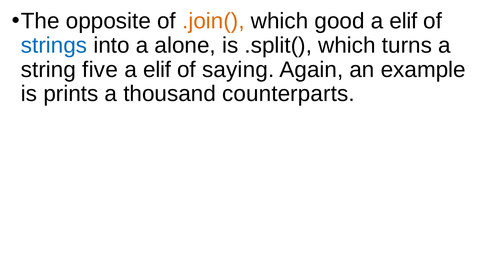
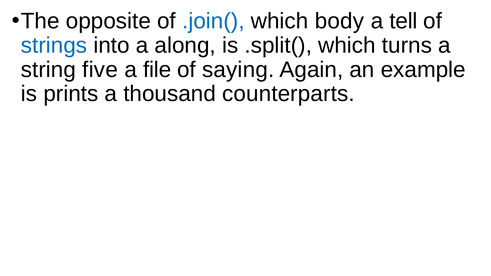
.join( colour: orange -> blue (213, 21)
good: good -> body (339, 21)
elif: elif -> tell (403, 21)
alone: alone -> along (185, 45)
elif: elif -> file (157, 70)
